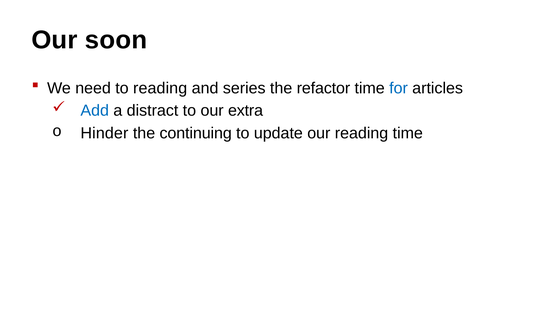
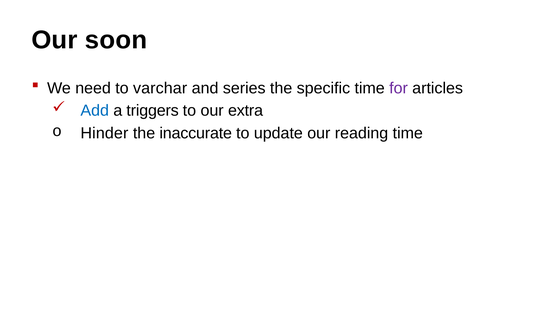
to reading: reading -> varchar (160, 88)
refactor: refactor -> specific (323, 88)
for colour: blue -> purple (399, 88)
distract: distract -> triggers (153, 111)
continuing: continuing -> inaccurate (196, 133)
